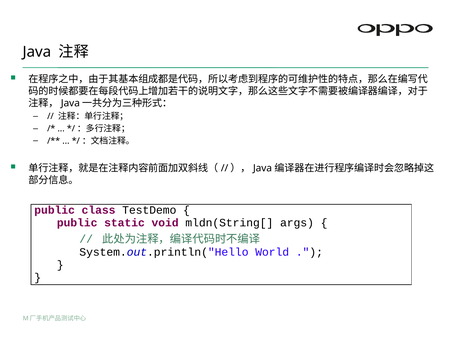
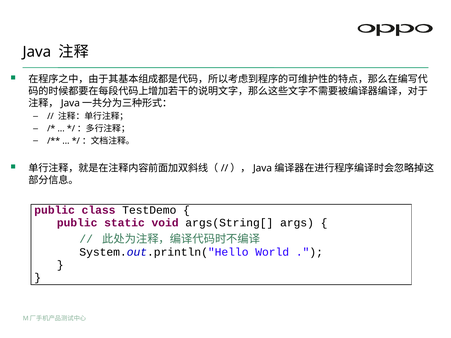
mldn(String[: mldn(String[ -> args(String[ (229, 223)
